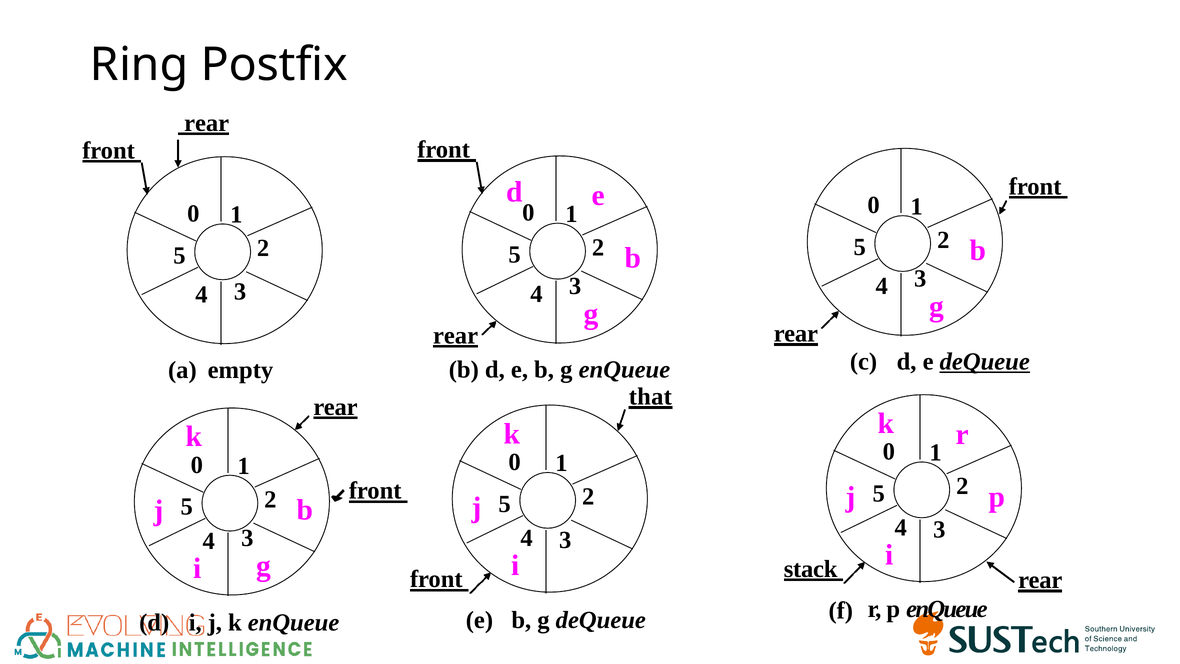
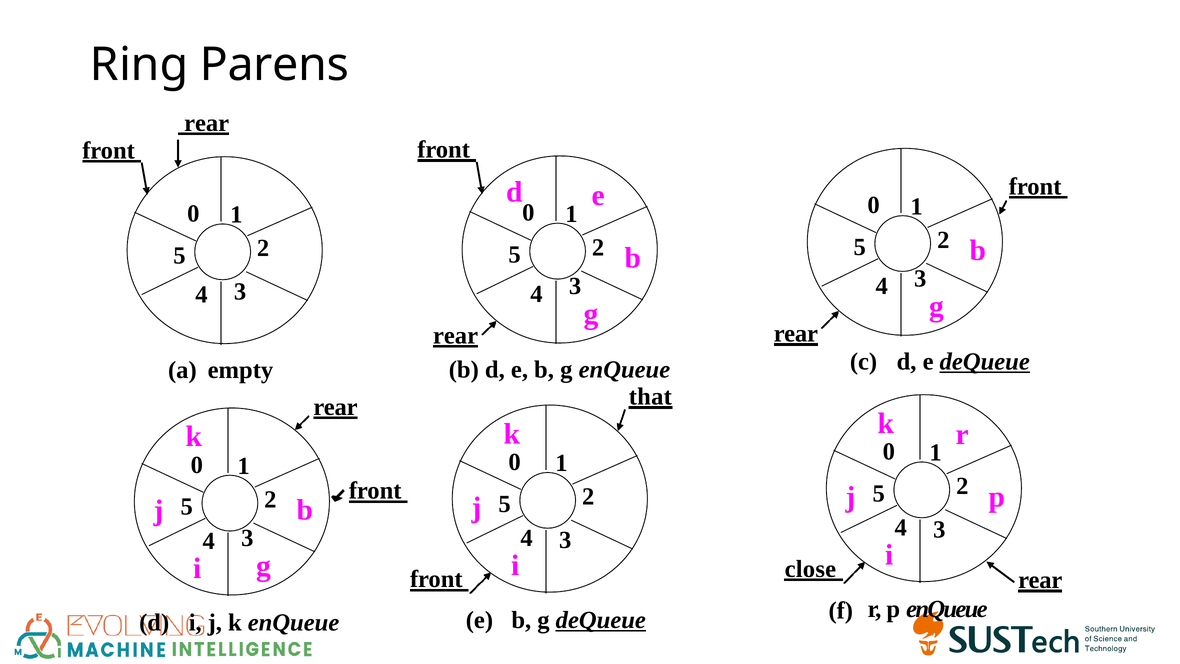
Postfix: Postfix -> Parens (274, 65)
stack: stack -> close (810, 569)
deQueue underline: none -> present (601, 620)
